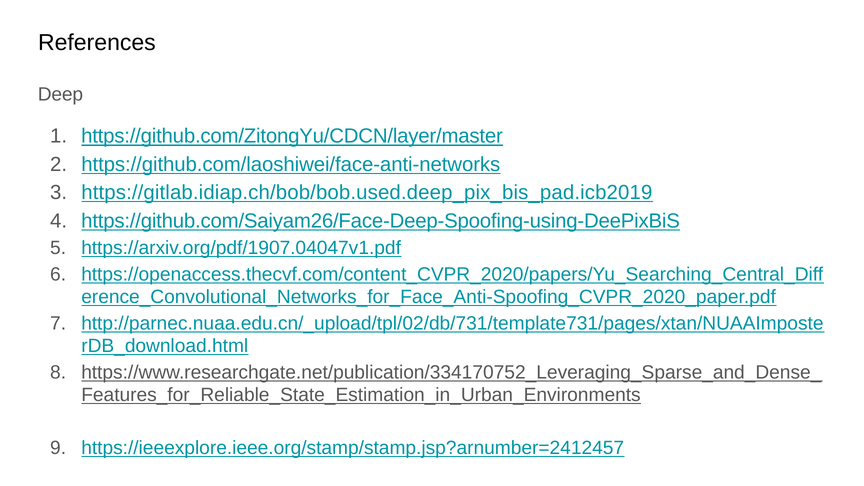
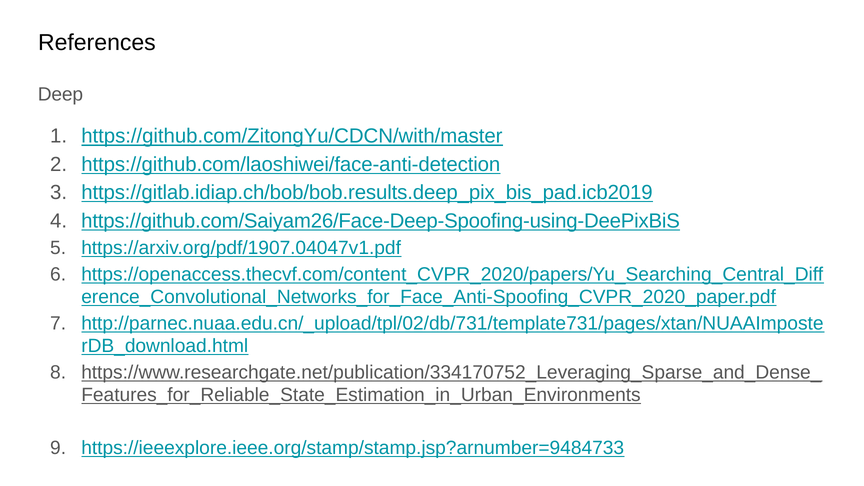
https://github.com/ZitongYu/CDCN/layer/master: https://github.com/ZitongYu/CDCN/layer/master -> https://github.com/ZitongYu/CDCN/with/master (292, 136)
https://github.com/laoshiwei/face-anti-networks: https://github.com/laoshiwei/face-anti-networks -> https://github.com/laoshiwei/face-anti-detection (291, 164)
https://gitlab.idiap.ch/bob/bob.used.deep_pix_bis_pad.icb2019: https://gitlab.idiap.ch/bob/bob.used.deep_pix_bis_pad.icb2019 -> https://gitlab.idiap.ch/bob/bob.results.deep_pix_bis_pad.icb2019 (367, 193)
https://ieeexplore.ieee.org/stamp/stamp.jsp?arnumber=2412457: https://ieeexplore.ieee.org/stamp/stamp.jsp?arnumber=2412457 -> https://ieeexplore.ieee.org/stamp/stamp.jsp?arnumber=9484733 (353, 448)
